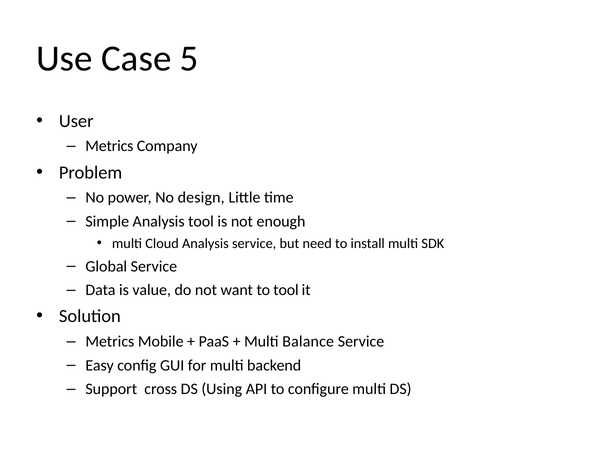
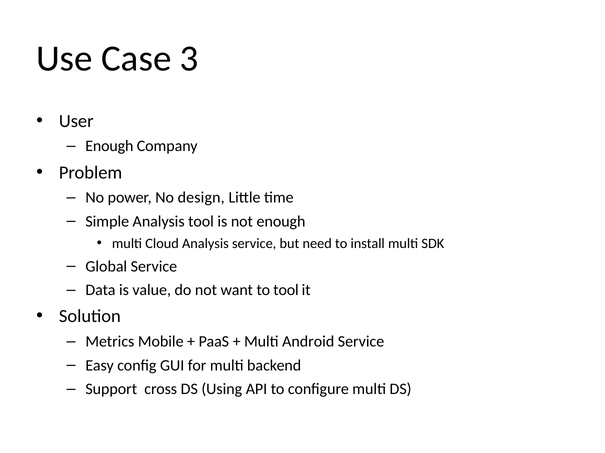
5: 5 -> 3 (189, 59)
Metrics: Metrics -> Enough (109, 146)
Balance: Balance -> Android (308, 342)
